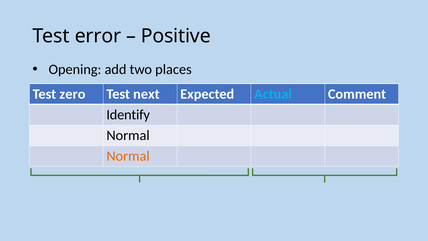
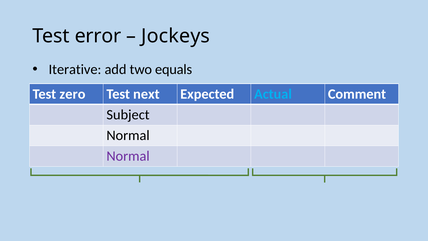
Positive: Positive -> Jockeys (176, 36)
Opening: Opening -> Iterative (75, 69)
places: places -> equals (174, 69)
Identify: Identify -> Subject (128, 115)
Normal colour: orange -> purple (128, 156)
